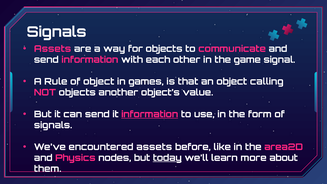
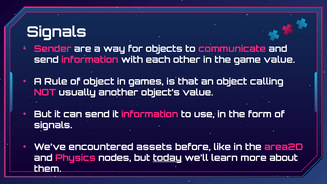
Assets: Assets -> Sender (53, 49)
game signal: signal -> value (279, 60)
NOT objects: objects -> usually (77, 92)
information underline: present -> none (150, 114)
